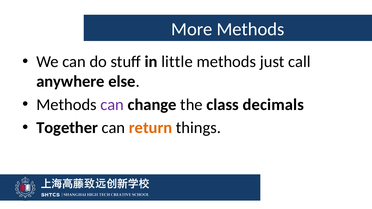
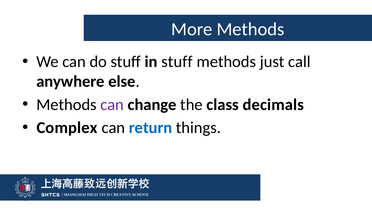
in little: little -> stuff (177, 62)
Together: Together -> Complex (67, 128)
return colour: orange -> blue (151, 128)
